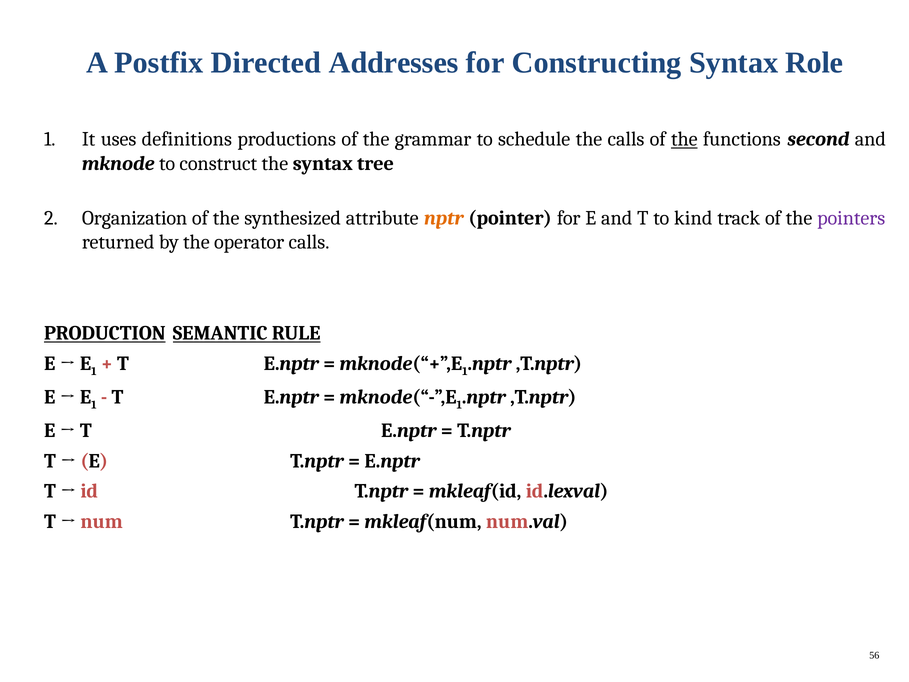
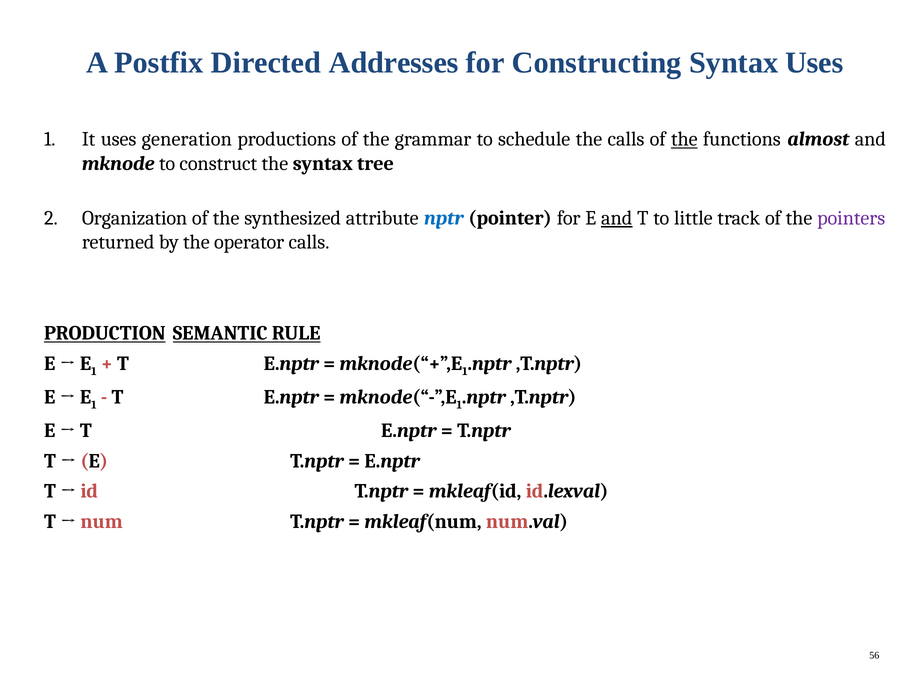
Syntax Role: Role -> Uses (814, 63)
definitions: definitions -> generation (187, 139)
second: second -> almost (818, 139)
nptr colour: orange -> blue (444, 218)
and underline: none -> present (617, 218)
kind: kind -> little (693, 218)
